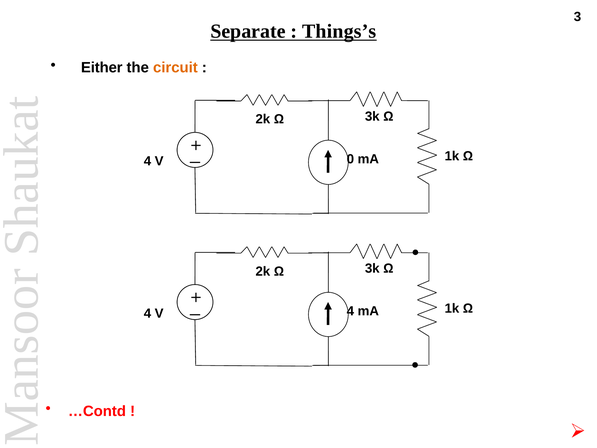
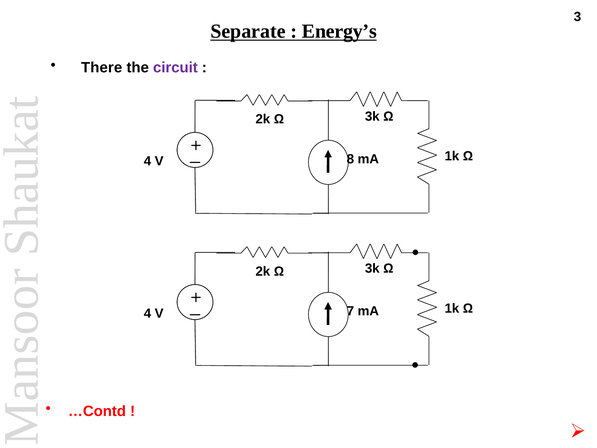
Things’s: Things’s -> Energy’s (339, 31)
Either: Either -> There (102, 68)
circuit colour: orange -> purple (175, 68)
0: 0 -> 8 (350, 159)
4: 4 -> 7 (350, 311)
